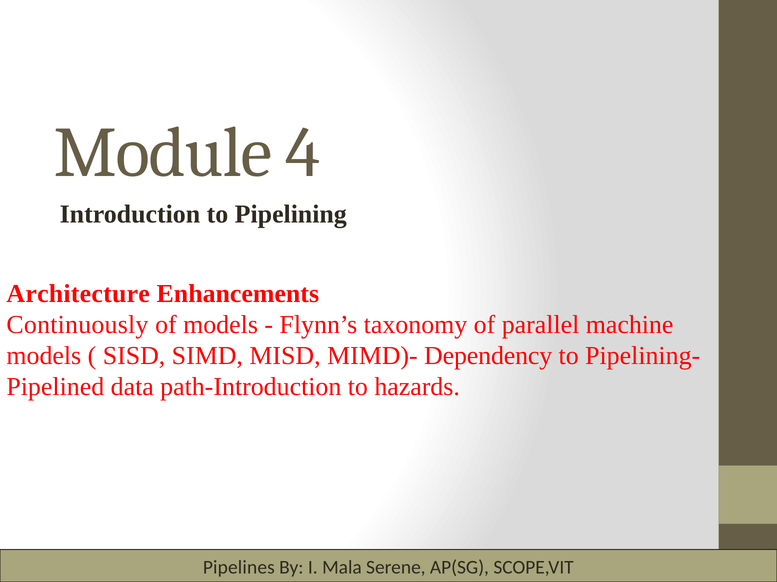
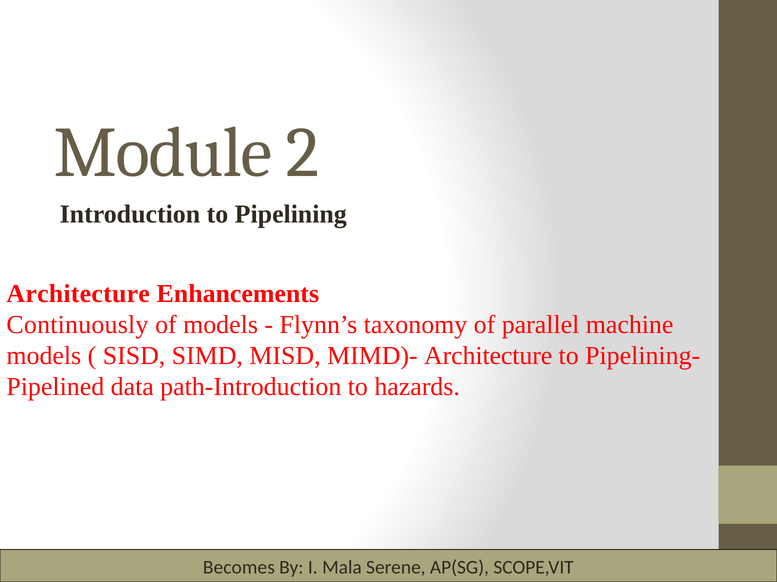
4: 4 -> 2 (303, 153)
MIMD)- Dependency: Dependency -> Architecture (488, 356)
Pipelines: Pipelines -> Becomes (239, 568)
